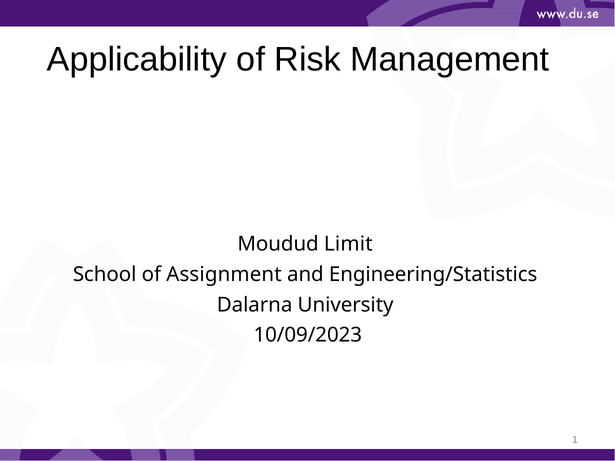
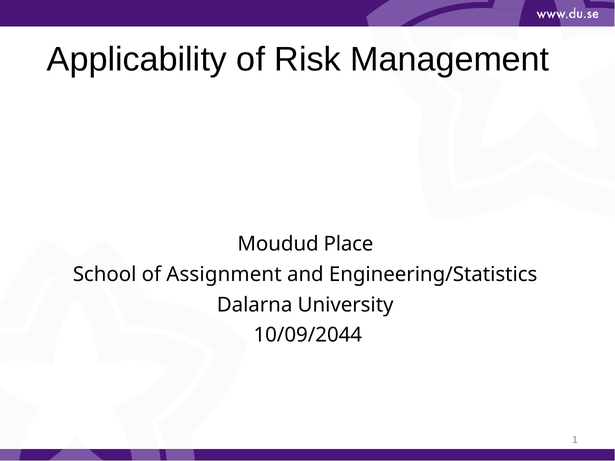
Limit: Limit -> Place (349, 244)
10/09/2023: 10/09/2023 -> 10/09/2044 (308, 335)
